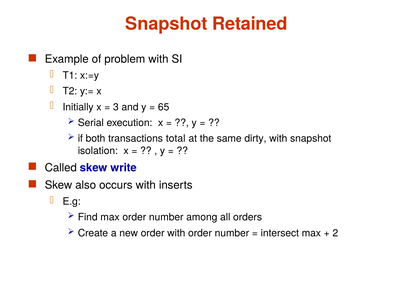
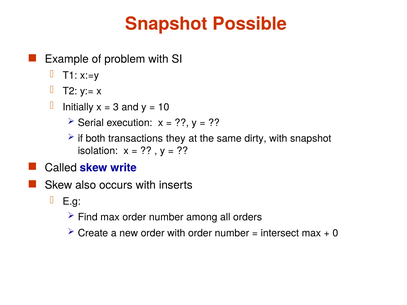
Retained: Retained -> Possible (250, 24)
65: 65 -> 10 (164, 107)
total: total -> they (176, 139)
2: 2 -> 0 (335, 233)
